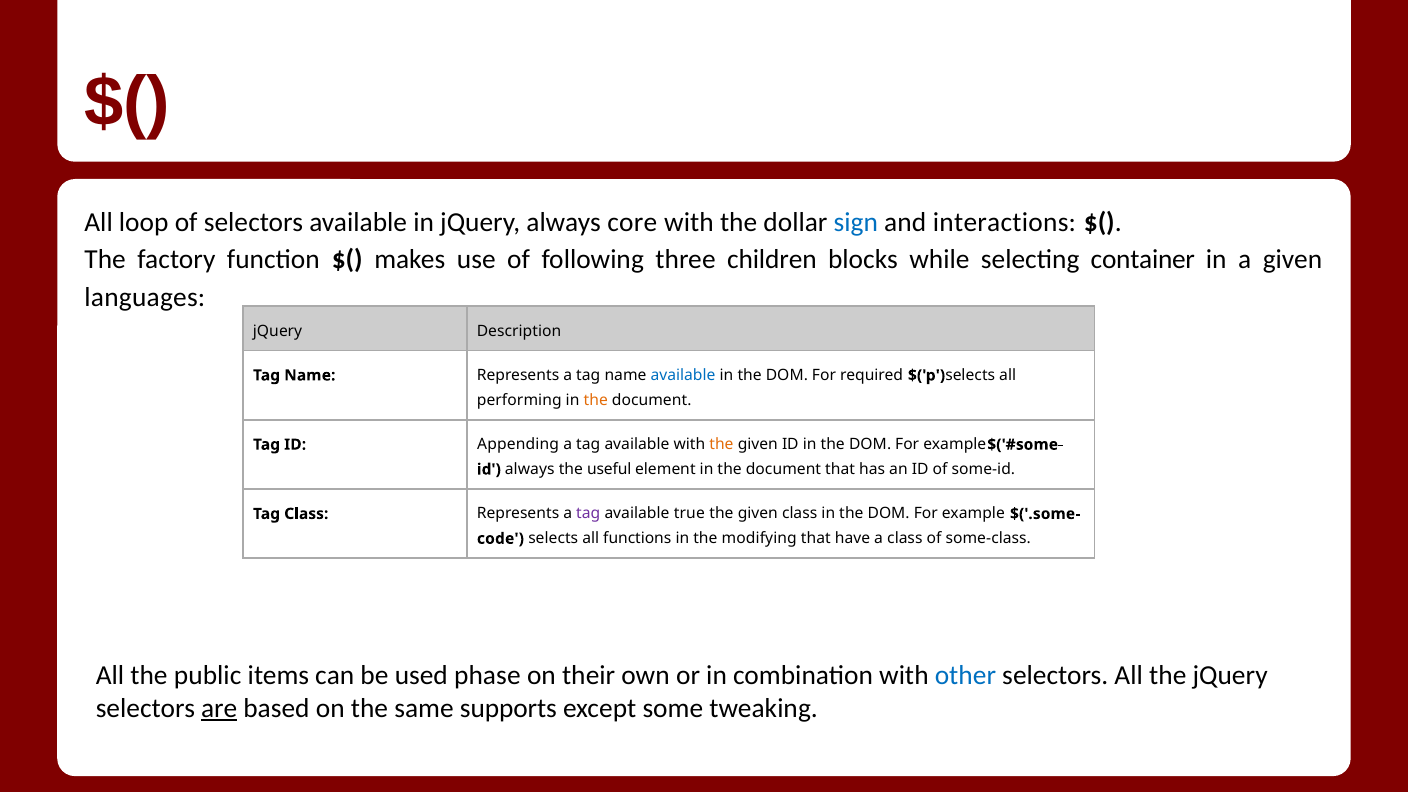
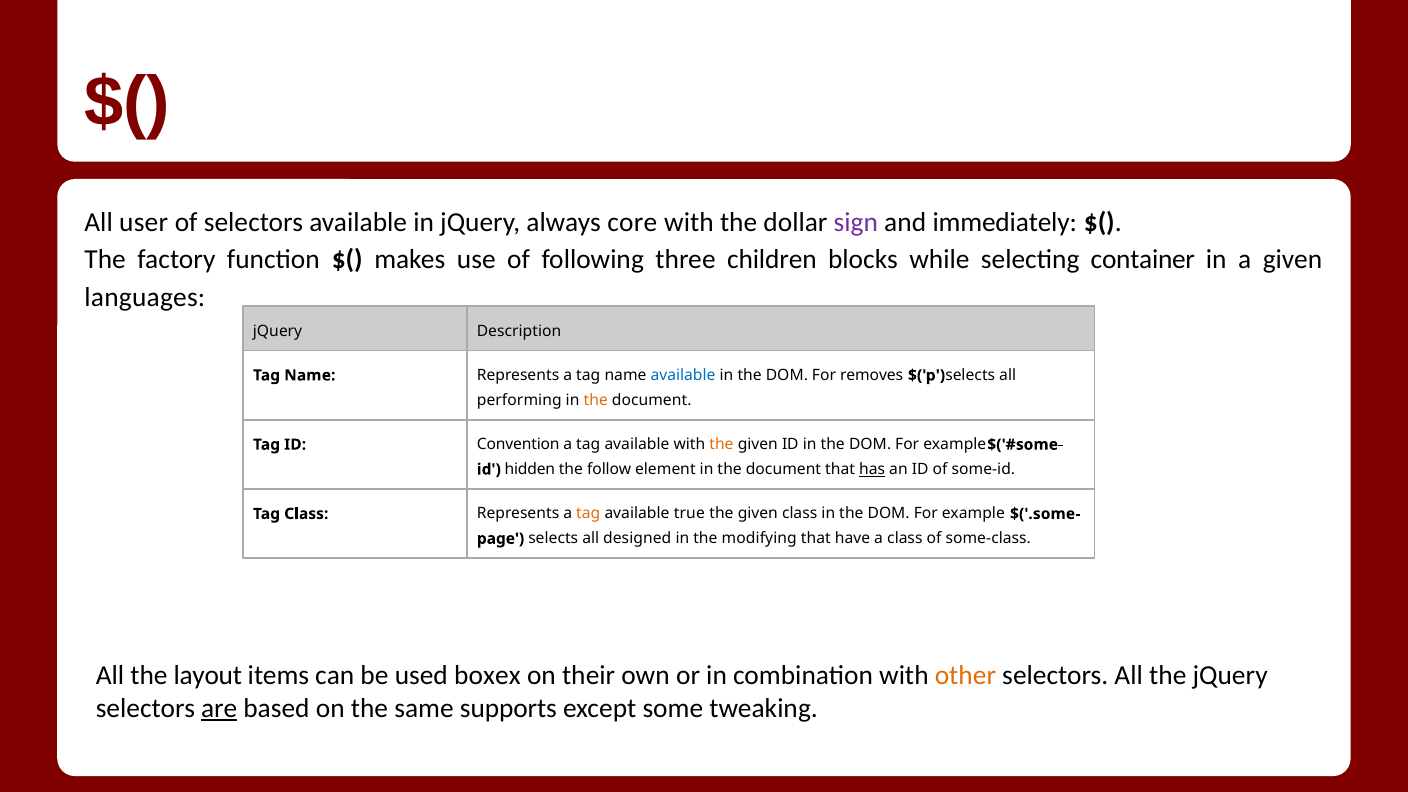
loop: loop -> user (144, 222)
sign colour: blue -> purple (856, 222)
interactions: interactions -> immediately (1005, 222)
required: required -> removes (872, 375)
Appending: Appending -> Convention (518, 445)
id always: always -> hidden (530, 469)
useful: useful -> follow (609, 469)
has underline: none -> present (872, 469)
tag colour: purple -> orange (588, 514)
code: code -> page (501, 539)
functions: functions -> designed (637, 539)
public: public -> layout (208, 676)
phase: phase -> boxex (487, 676)
other colour: blue -> orange (965, 676)
